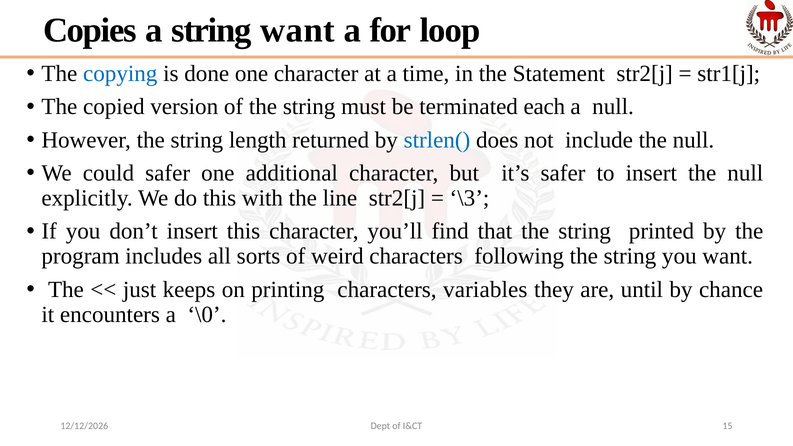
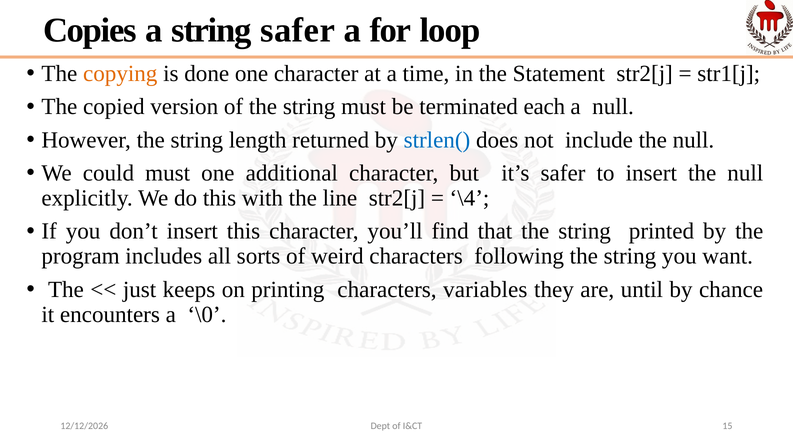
string want: want -> safer (298, 30)
copying colour: blue -> orange (120, 74)
could safer: safer -> must (168, 173)
\3: \3 -> \4 (469, 198)
